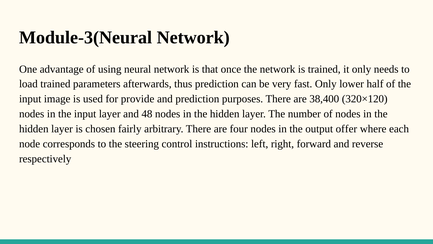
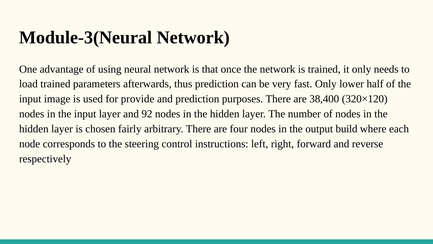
48: 48 -> 92 (147, 114)
offer: offer -> build (347, 129)
